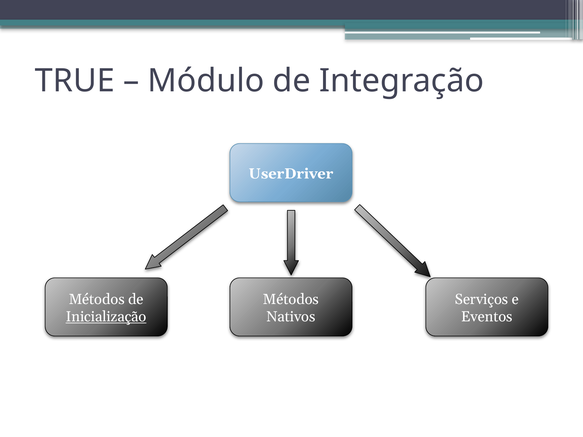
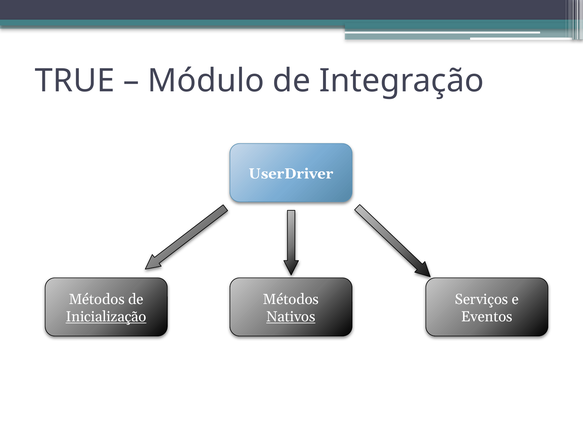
Nativos underline: none -> present (291, 317)
